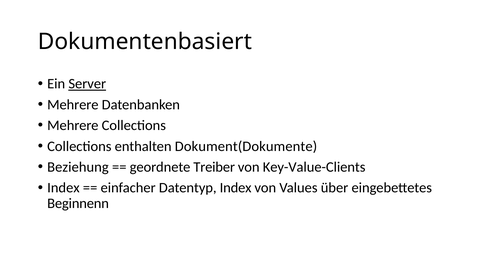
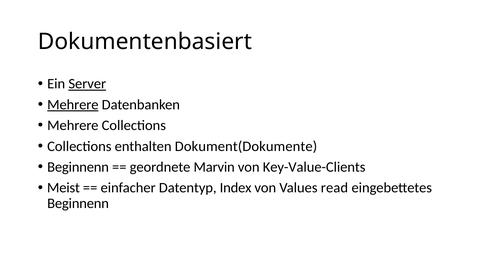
Mehrere underline: none -> present (73, 105)
Beziehung: Beziehung -> Beginnenn (78, 167)
Treiber: Treiber -> Marvin (214, 167)
Index: Index -> Meist (63, 188)
über: über -> read (334, 188)
